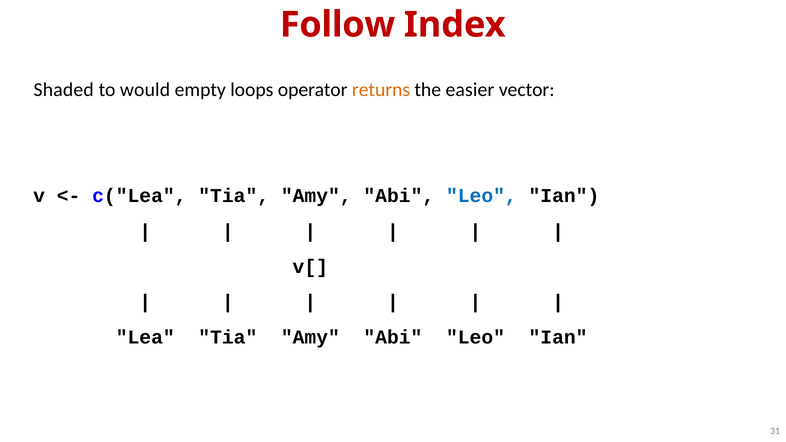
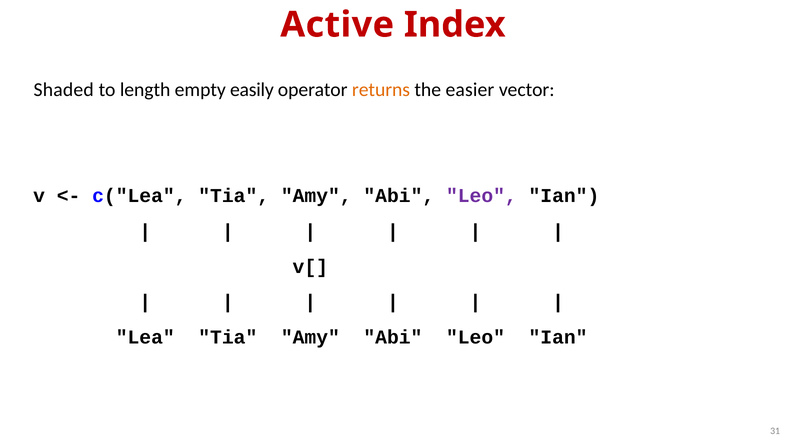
Follow: Follow -> Active (337, 25)
would: would -> length (145, 90)
loops: loops -> easily (252, 90)
Leo colour: blue -> purple (481, 196)
